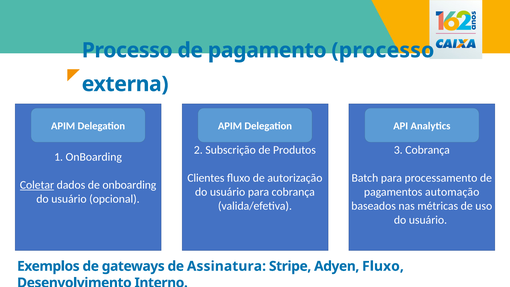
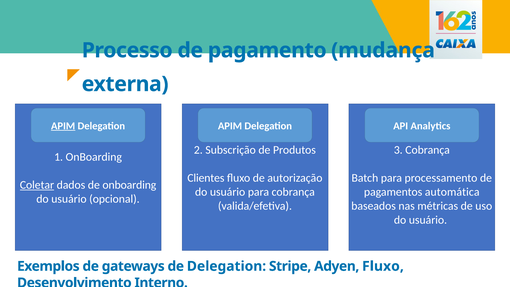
pagamento processo: processo -> mudança (383, 50)
APIM underline: none -> present (63, 126)
automação: automação -> automática (452, 192)
de Assinatura: Assinatura -> Delegation (226, 266)
